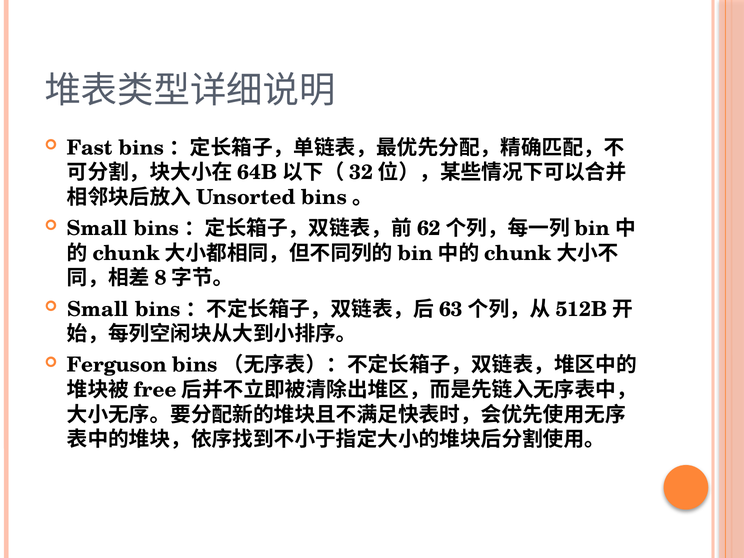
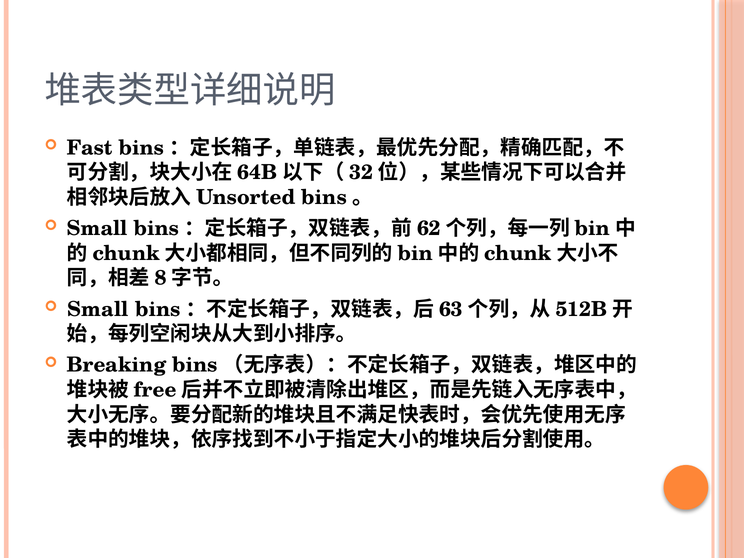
Ferguson: Ferguson -> Breaking (117, 365)
